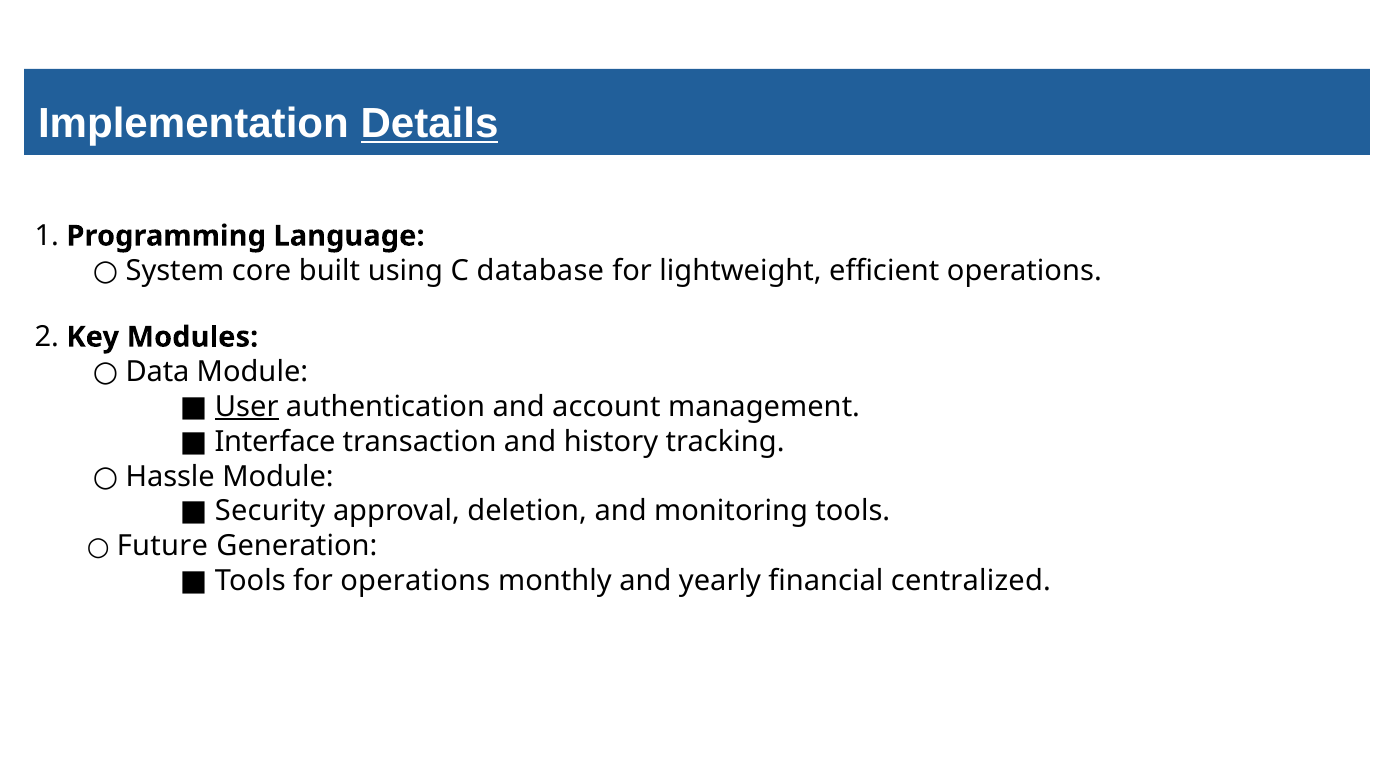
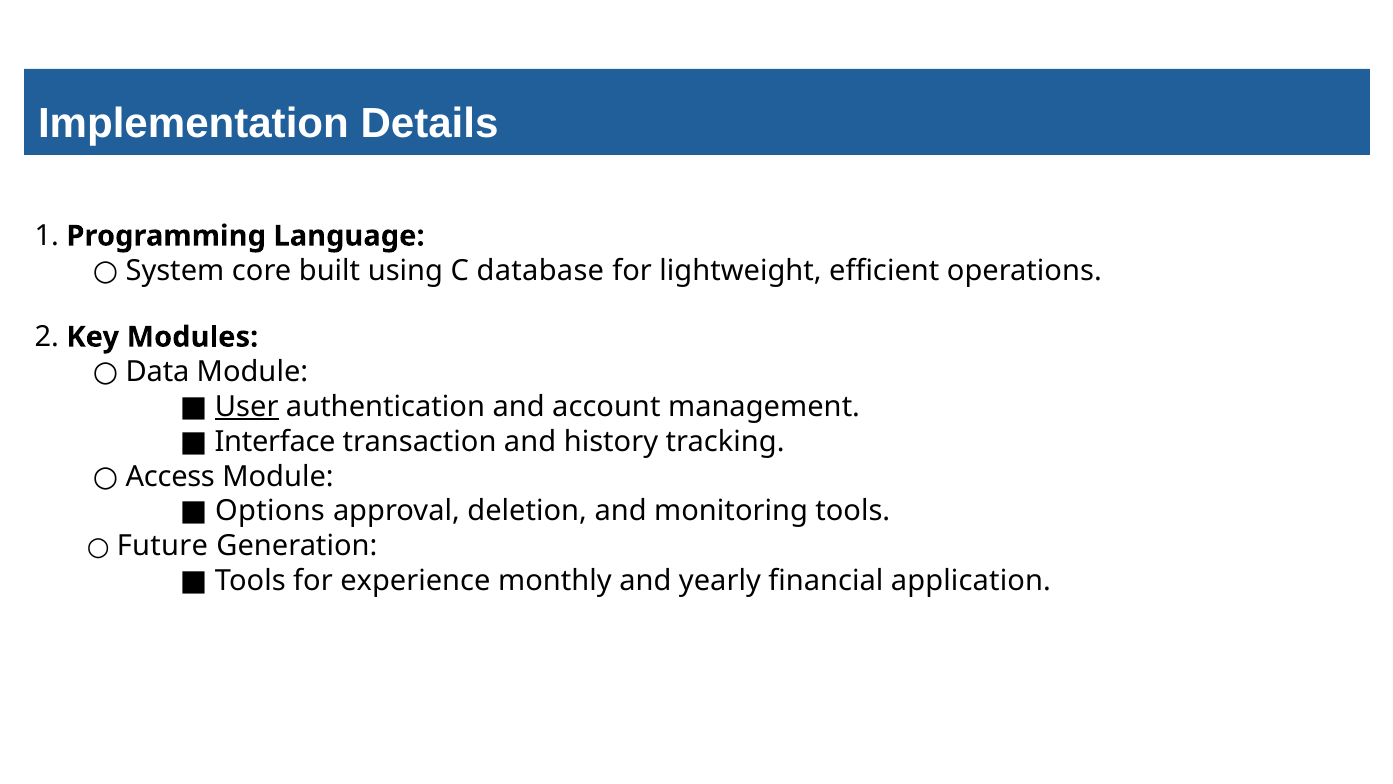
Details underline: present -> none (429, 124)
Hassle: Hassle -> Access (170, 476)
Security: Security -> Options (270, 511)
for operations: operations -> experience (415, 581)
centralized: centralized -> application (971, 581)
